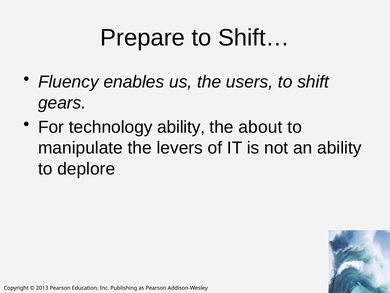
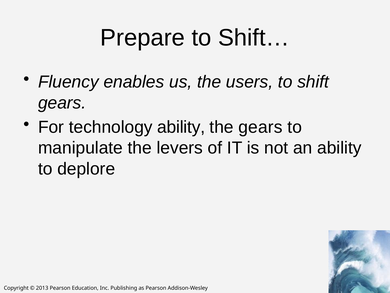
the about: about -> gears (260, 127)
